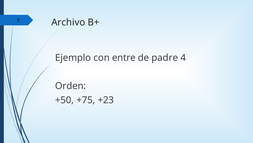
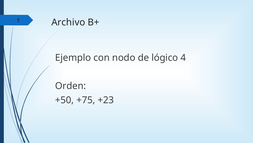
entre: entre -> nodo (124, 58)
padre: padre -> lógico (165, 58)
